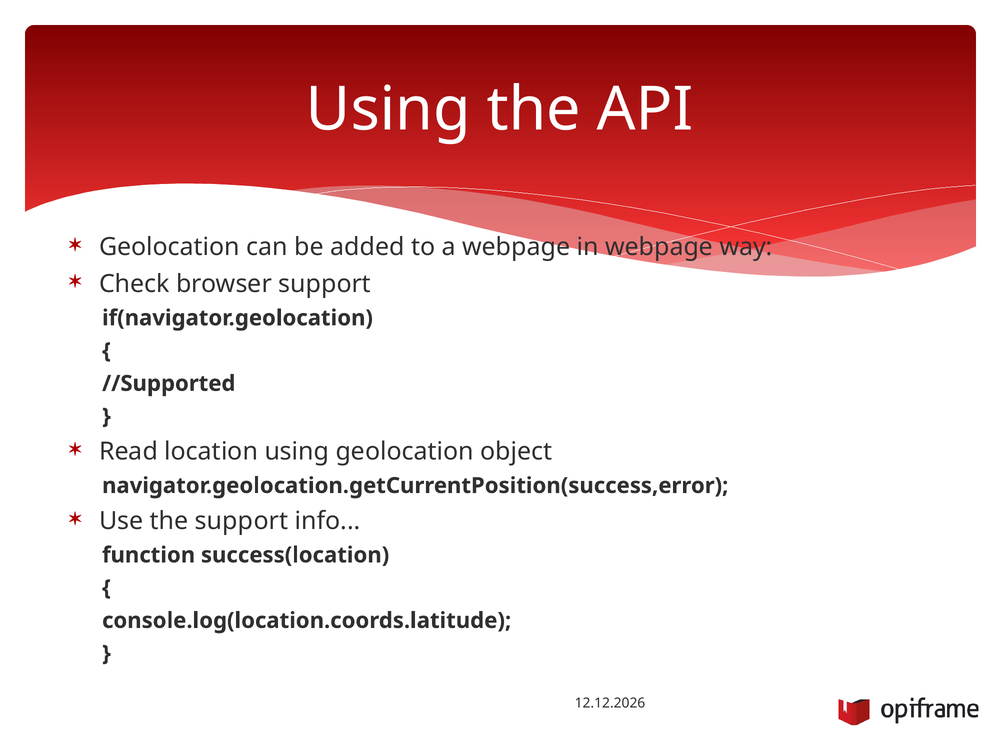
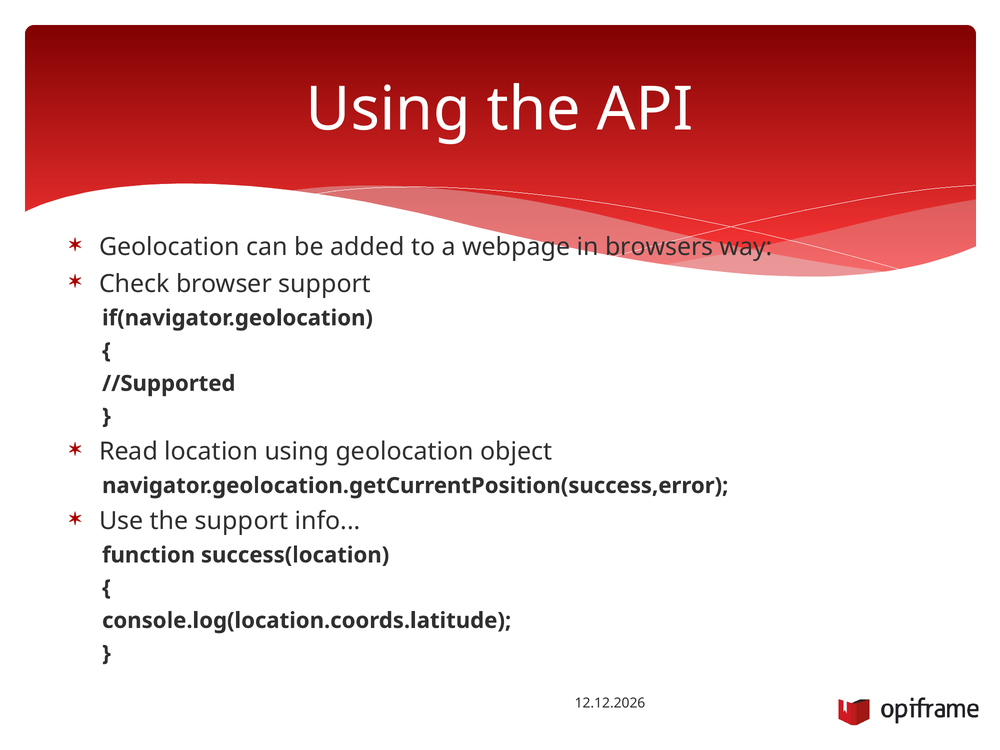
in webpage: webpage -> browsers (659, 247)
